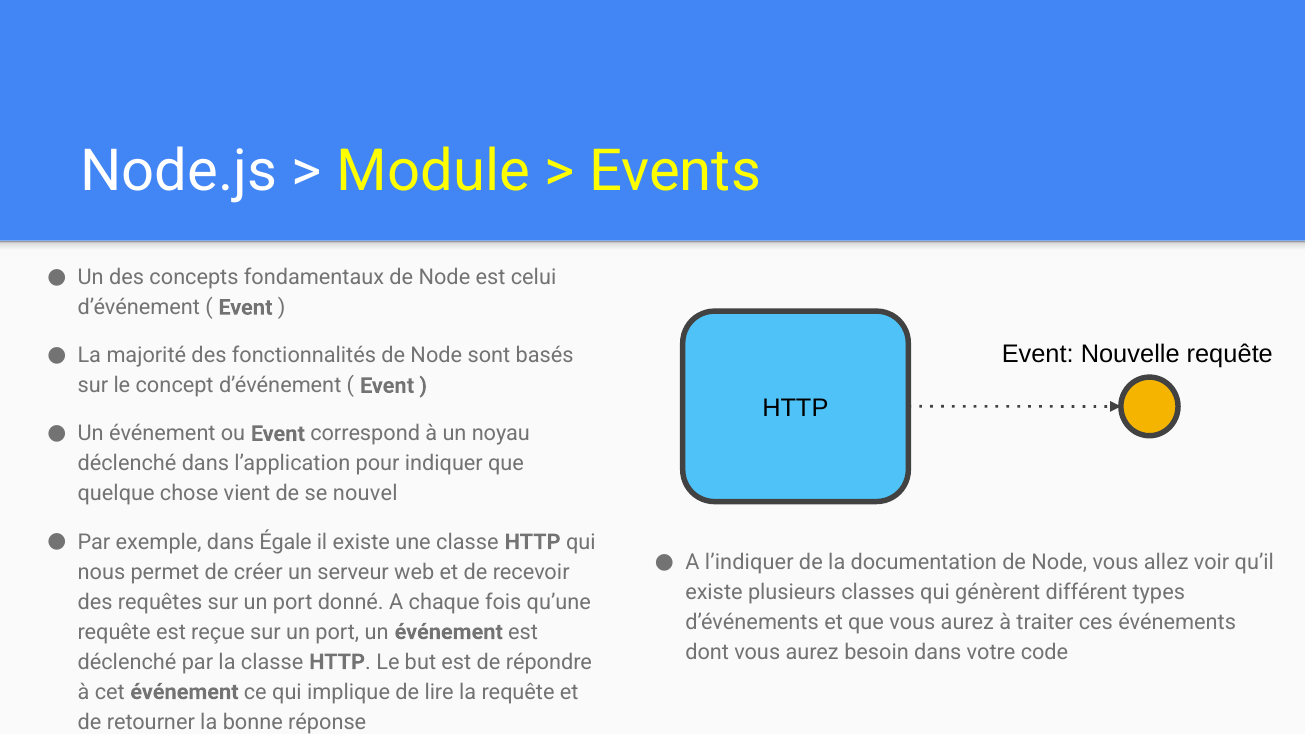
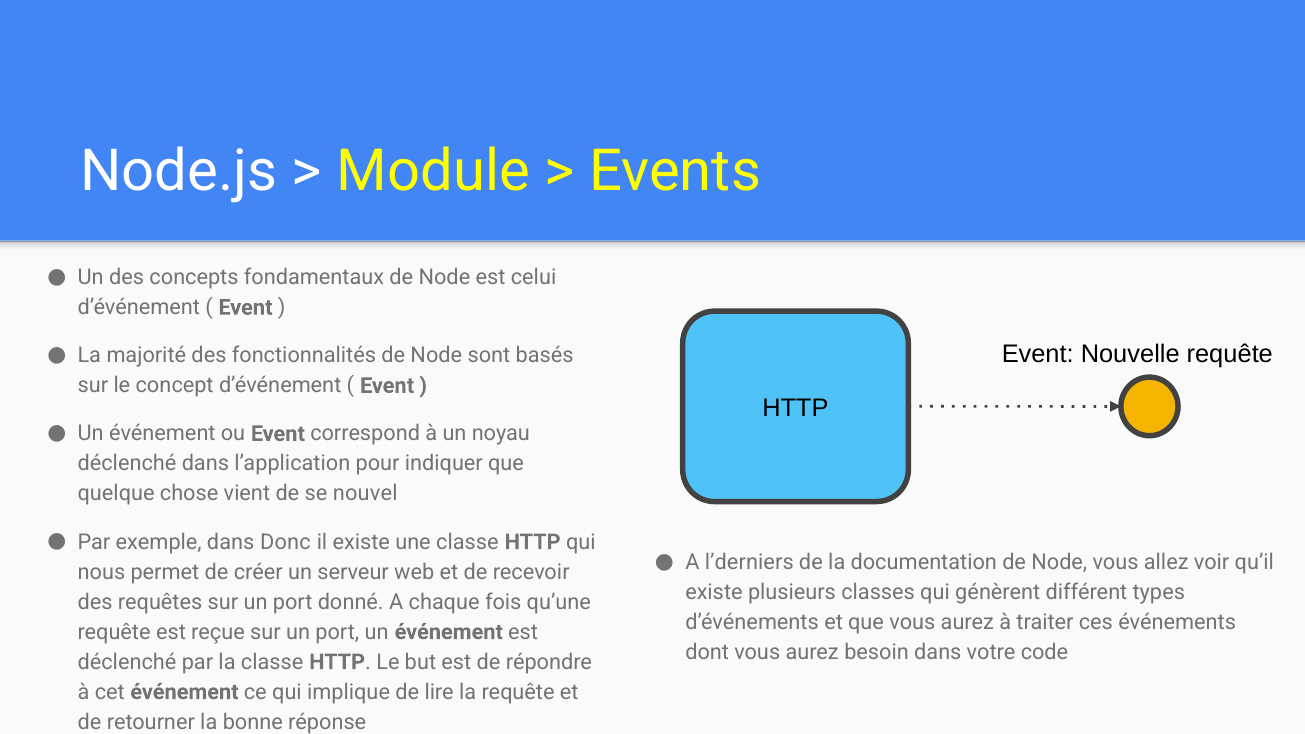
Égale: Égale -> Donc (285, 542)
l’indiquer: l’indiquer -> l’derniers (749, 562)
